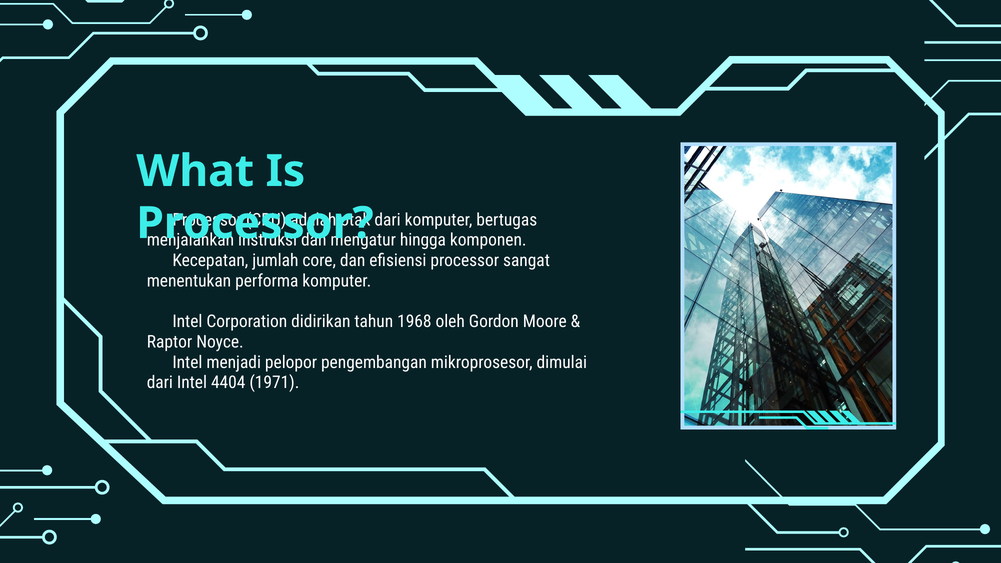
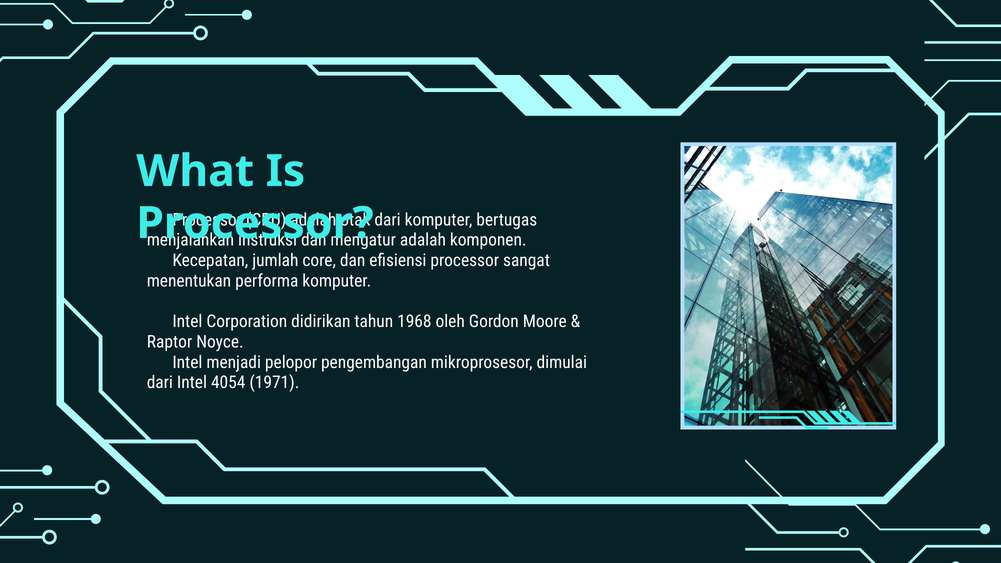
hingga: hingga -> adalah (423, 240)
4404: 4404 -> 4054 (228, 383)
